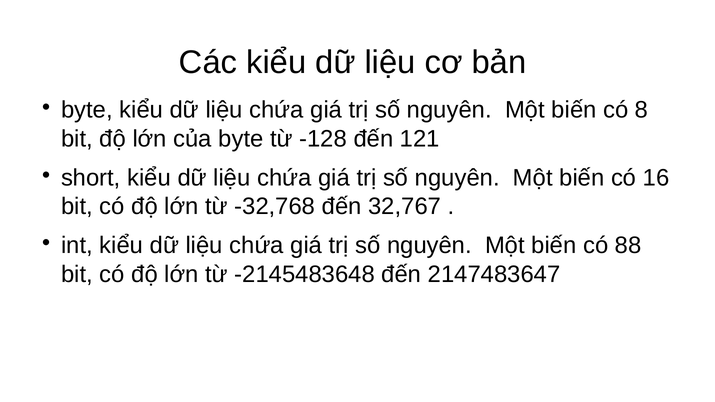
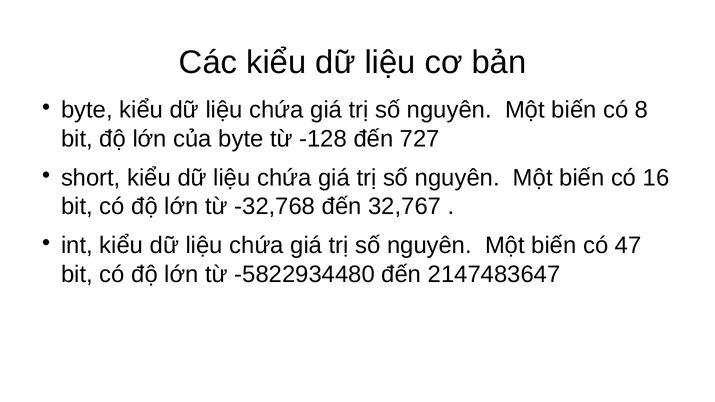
121: 121 -> 727 (420, 139)
88: 88 -> 47 (628, 246)
-2145483648: -2145483648 -> -5822934480 (305, 274)
